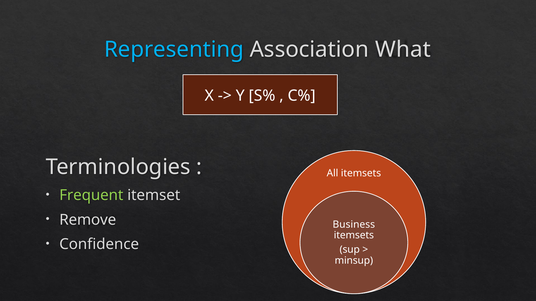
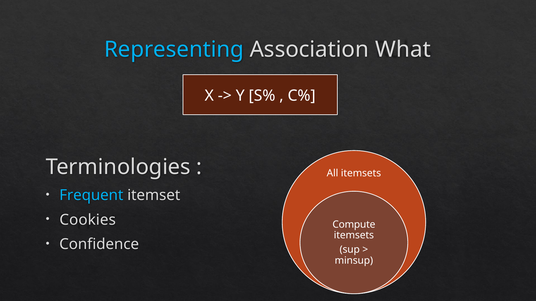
Frequent colour: light green -> light blue (91, 195)
Remove: Remove -> Cookies (88, 220)
Business: Business -> Compute (354, 225)
